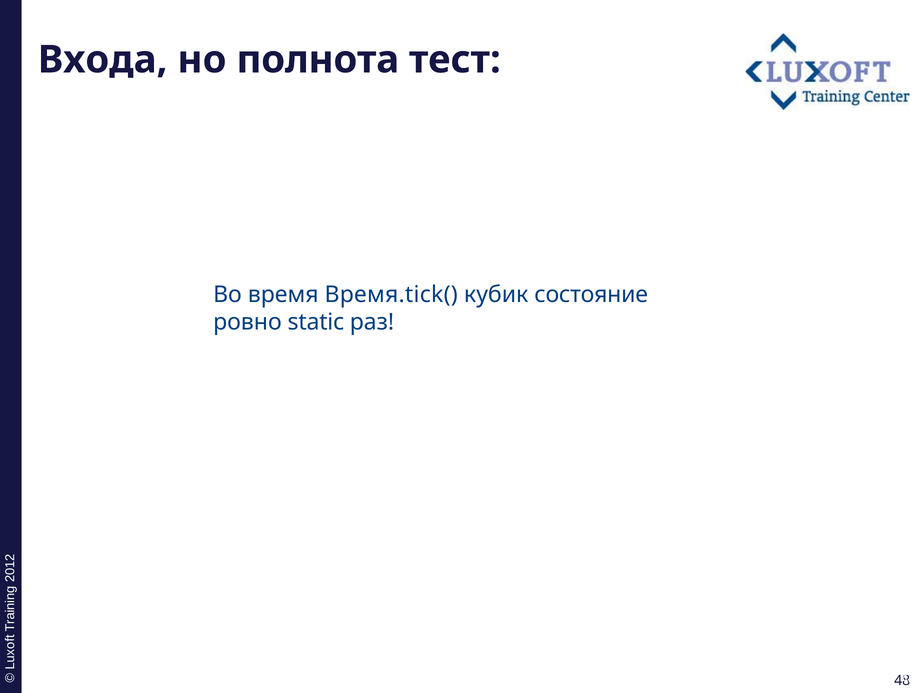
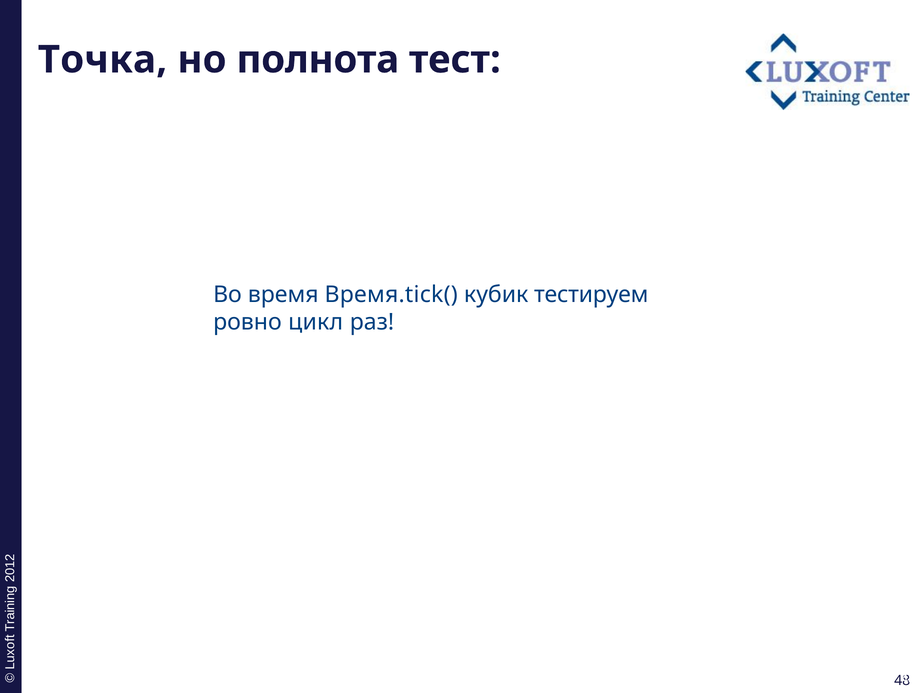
Входа: Входа -> Точка (102, 60)
состояние: состояние -> тестируем (591, 294)
static: static -> цикл (316, 322)
